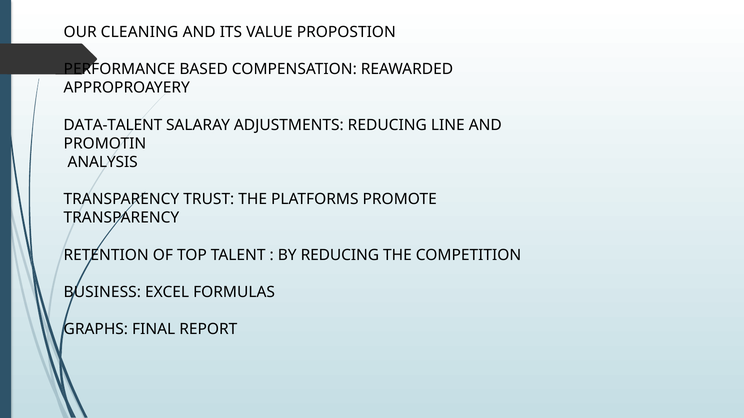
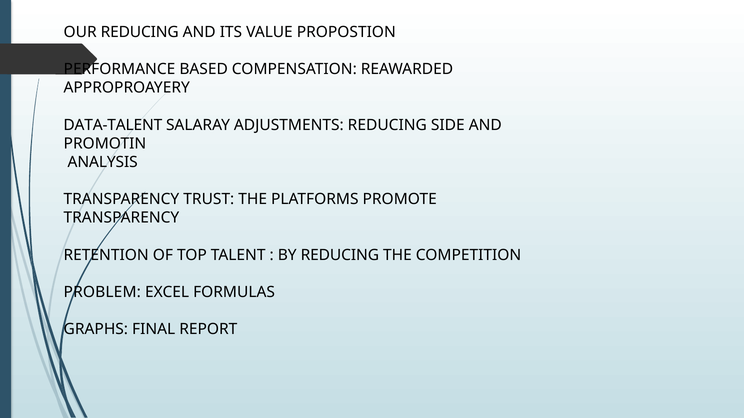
OUR CLEANING: CLEANING -> REDUCING (140, 32)
LINE: LINE -> SIDE (448, 125)
BUSINESS: BUSINESS -> PROBLEM (102, 293)
